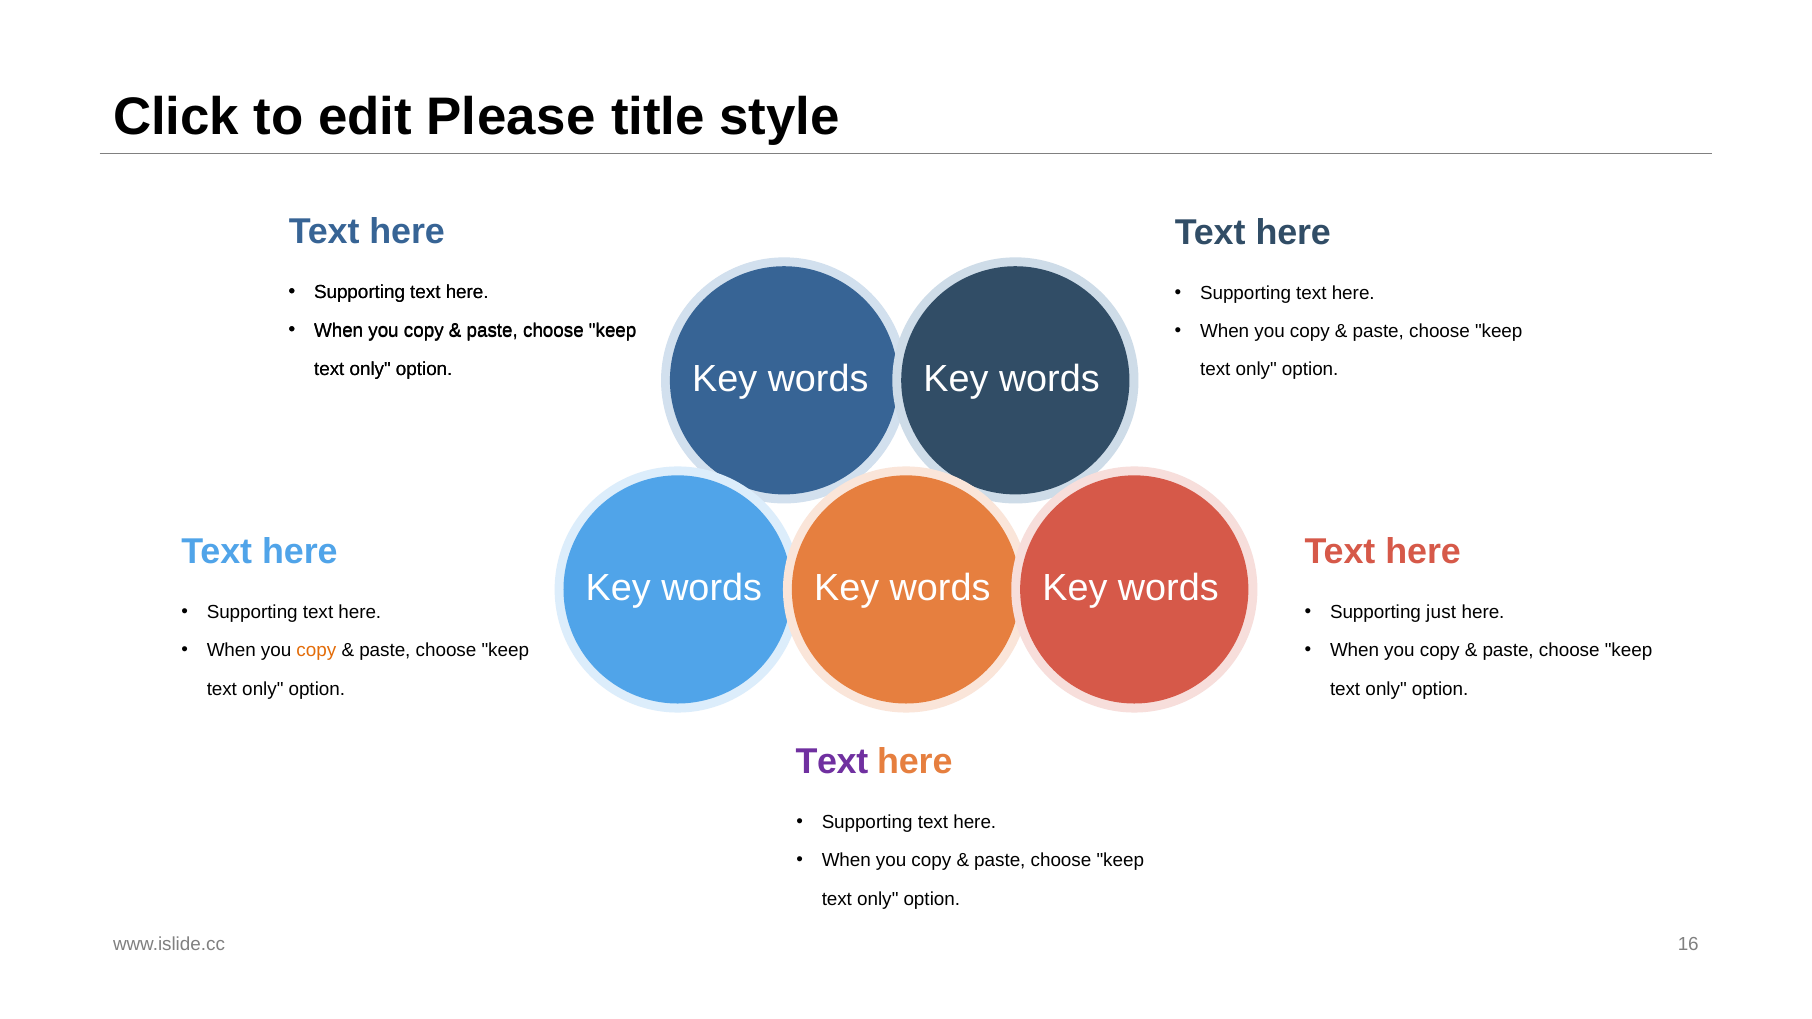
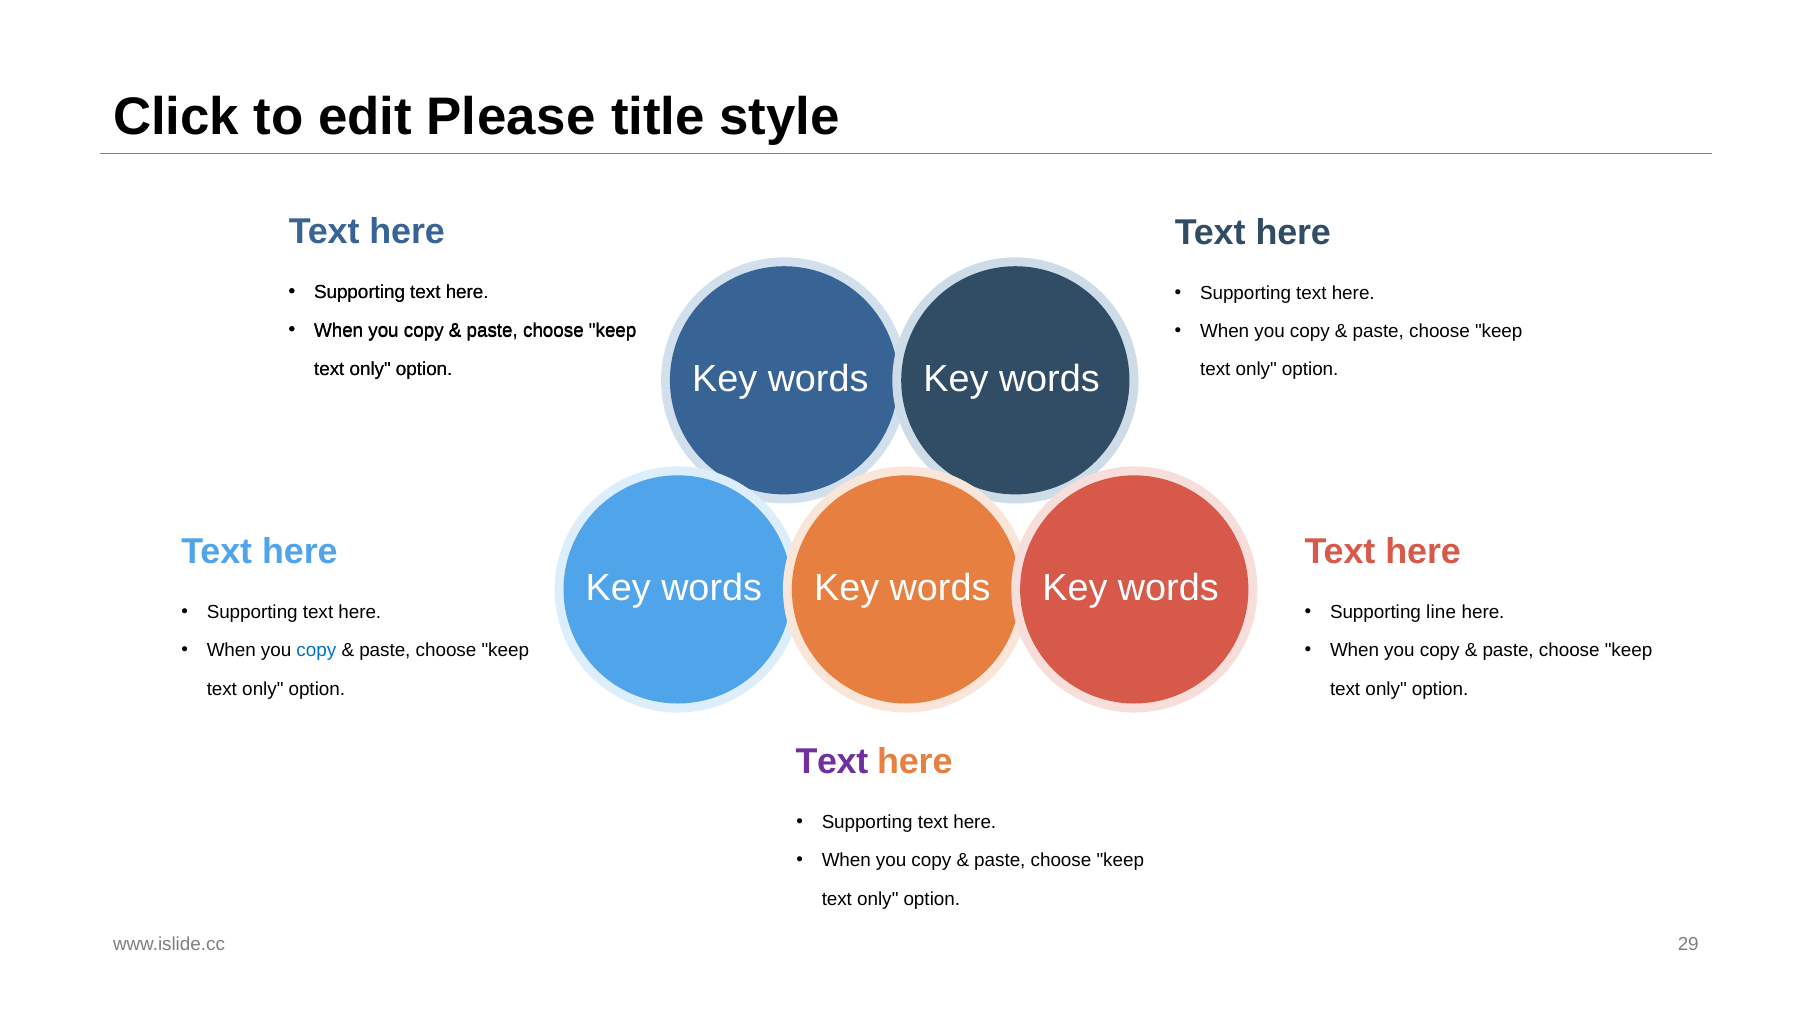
just: just -> line (1441, 612)
copy colour: orange -> blue (316, 651)
16: 16 -> 29 (1688, 944)
